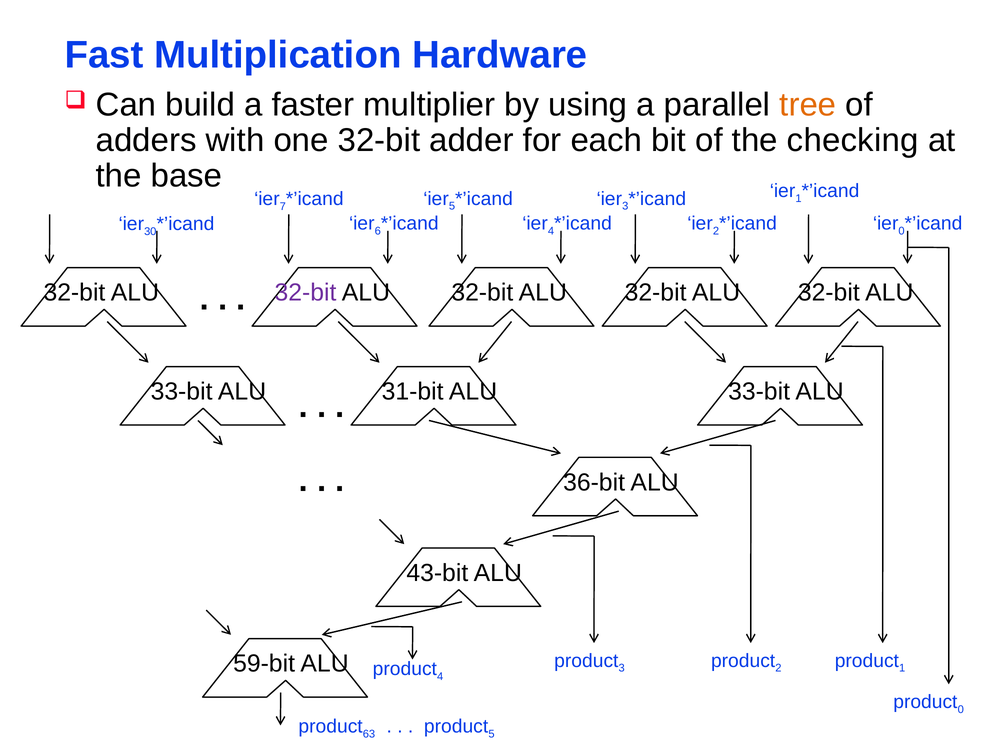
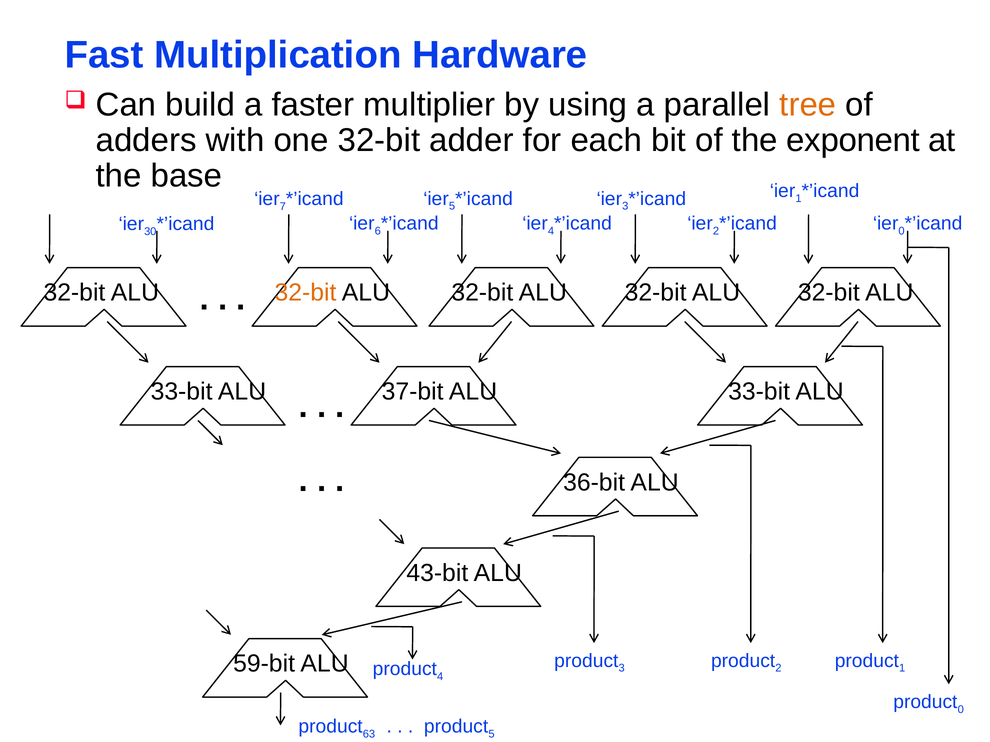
checking: checking -> exponent (853, 141)
32-bit colour: purple -> orange (305, 293)
31-bit: 31-bit -> 37-bit (413, 392)
